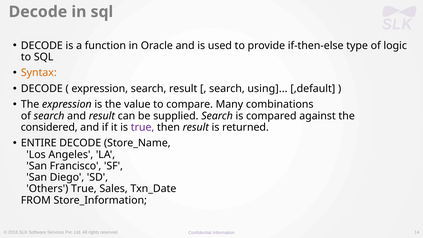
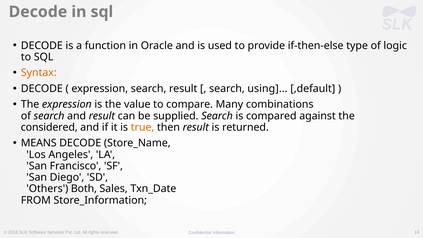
true colour: purple -> orange (143, 127)
ENTIRE: ENTIRE -> MEANS (39, 143)
Others True: True -> Both (84, 189)
